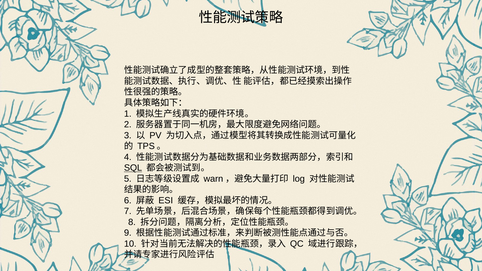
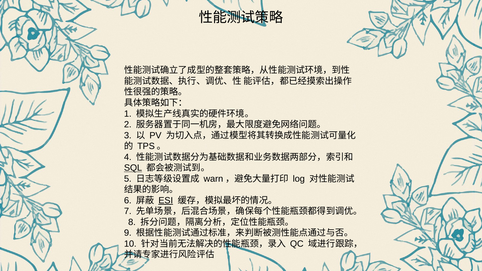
ESI underline: none -> present (166, 201)
